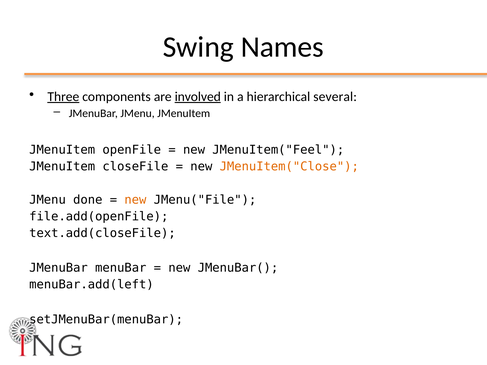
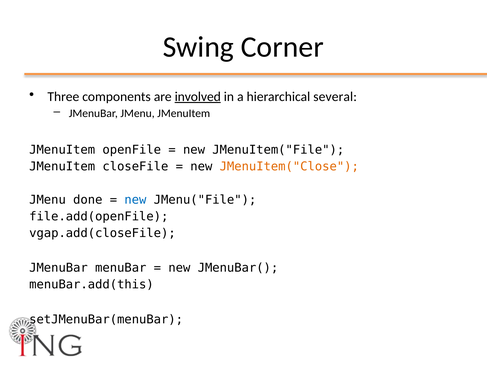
Names: Names -> Corner (282, 47)
Three underline: present -> none (63, 97)
JMenuItem("Feel: JMenuItem("Feel -> JMenuItem("File (278, 150)
new colour: orange -> blue (135, 200)
text.add(closeFile: text.add(closeFile -> vgap.add(closeFile (102, 233)
menuBar.add(left: menuBar.add(left -> menuBar.add(this (91, 285)
